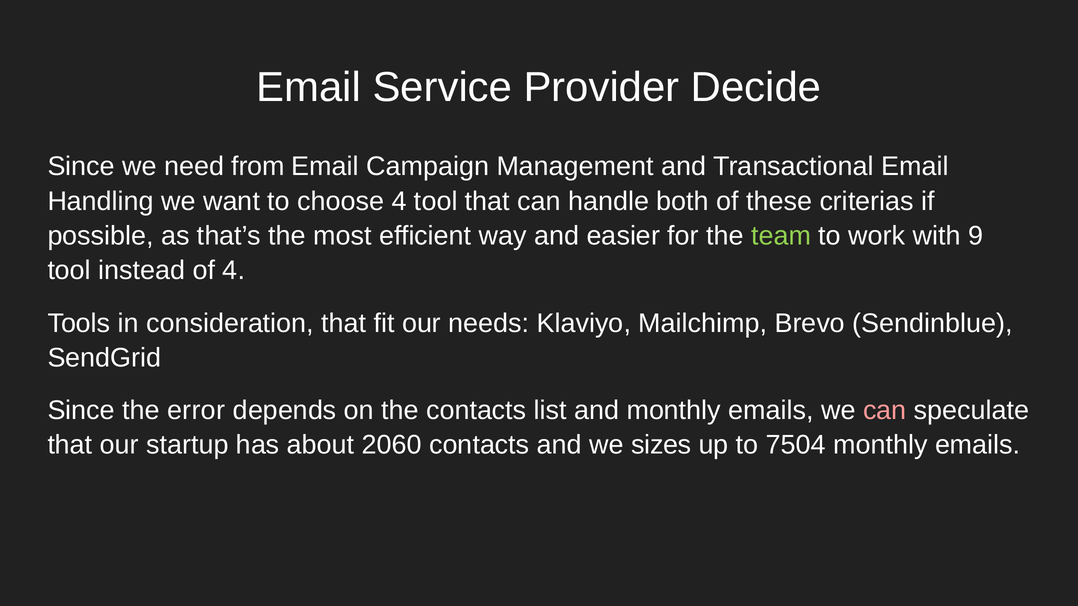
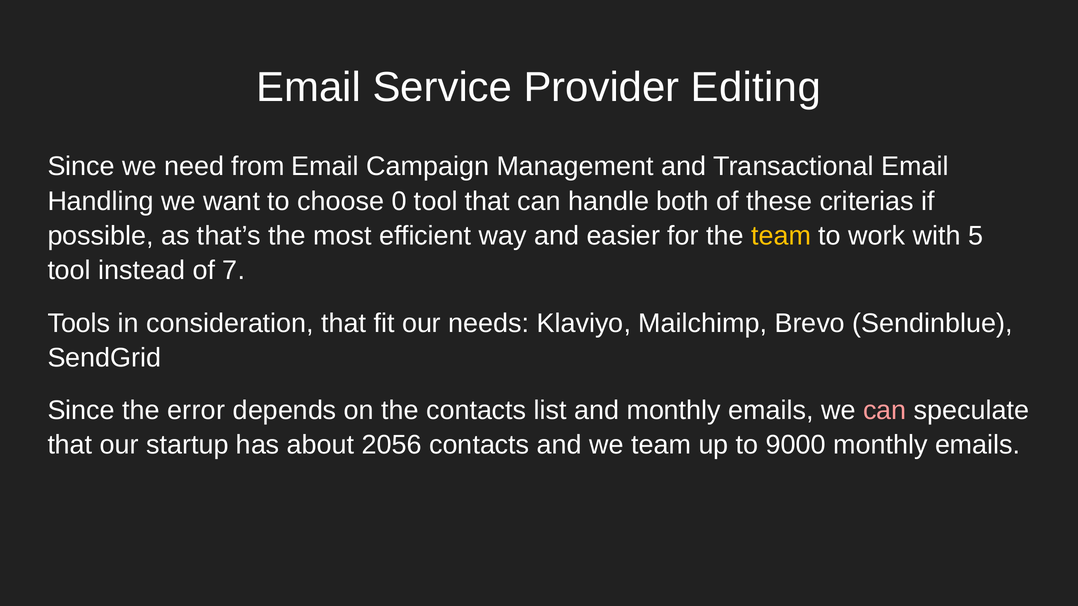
Decide: Decide -> Editing (756, 87)
choose 4: 4 -> 0 (399, 201)
team colour: light green -> yellow (781, 236)
9: 9 -> 5 (976, 236)
of 4: 4 -> 7 (234, 271)
2060: 2060 -> 2056 (392, 445)
we sizes: sizes -> team (661, 445)
7504: 7504 -> 9000 (796, 445)
